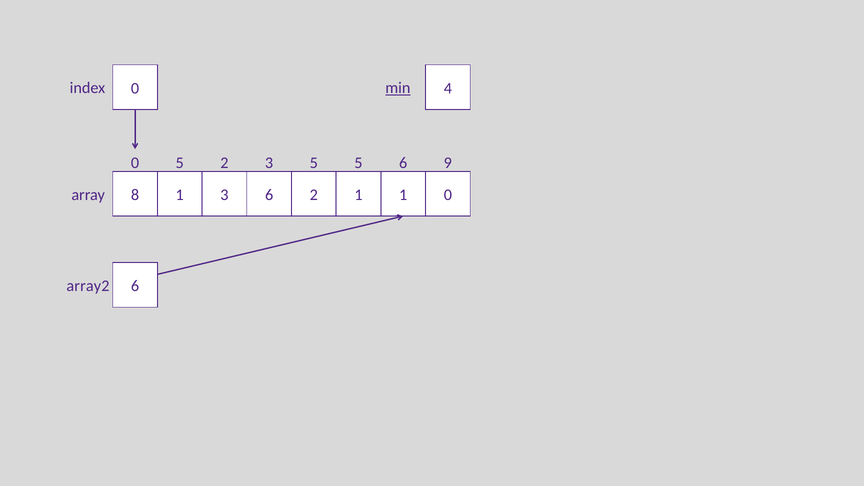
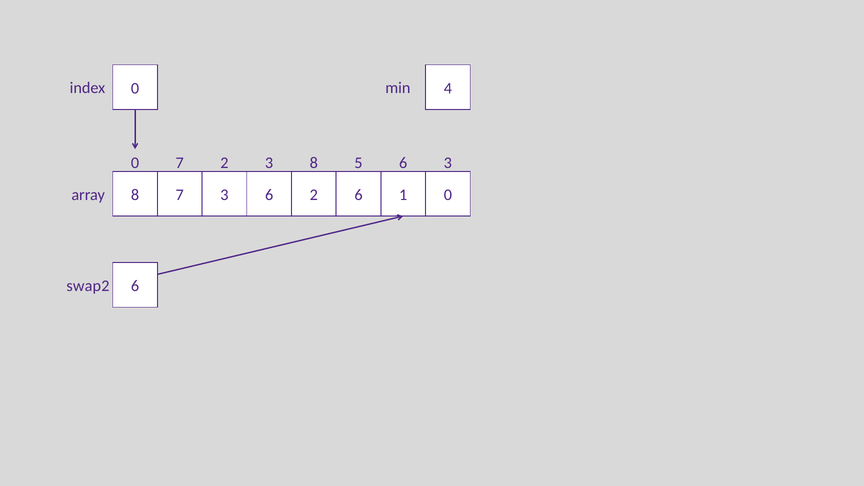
min underline: present -> none (398, 88)
0 5: 5 -> 7 (180, 163)
3 5: 5 -> 8 (314, 163)
6 9: 9 -> 3 (448, 163)
8 1: 1 -> 7 (180, 195)
2 1: 1 -> 6 (358, 195)
array2: array2 -> swap2 (88, 286)
